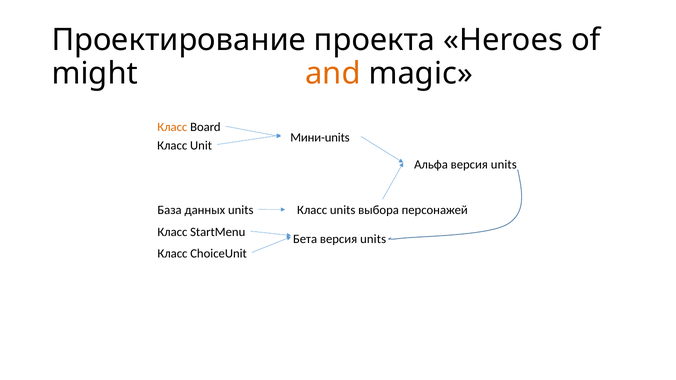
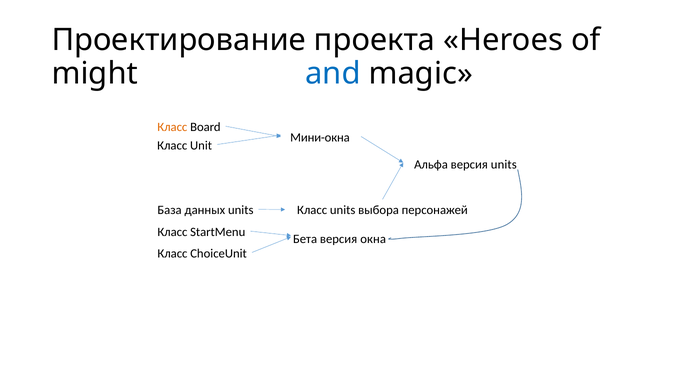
and colour: orange -> blue (333, 74)
Мини-units: Мини-units -> Мини-окна (320, 137)
Бета версия units: units -> окна (373, 239)
